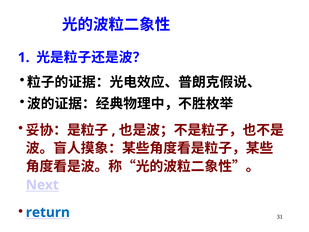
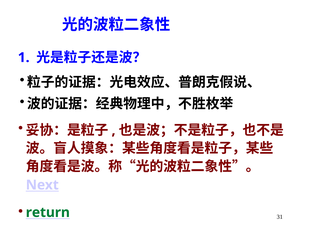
return colour: blue -> green (48, 212)
